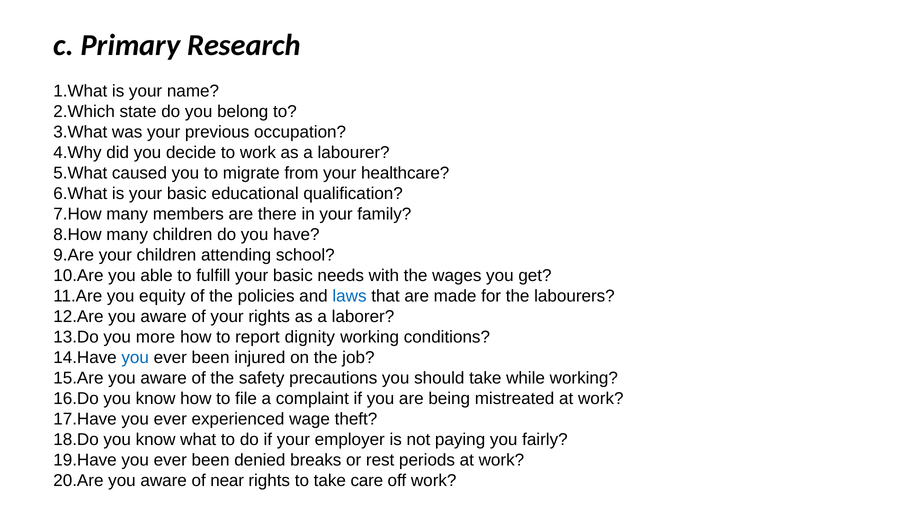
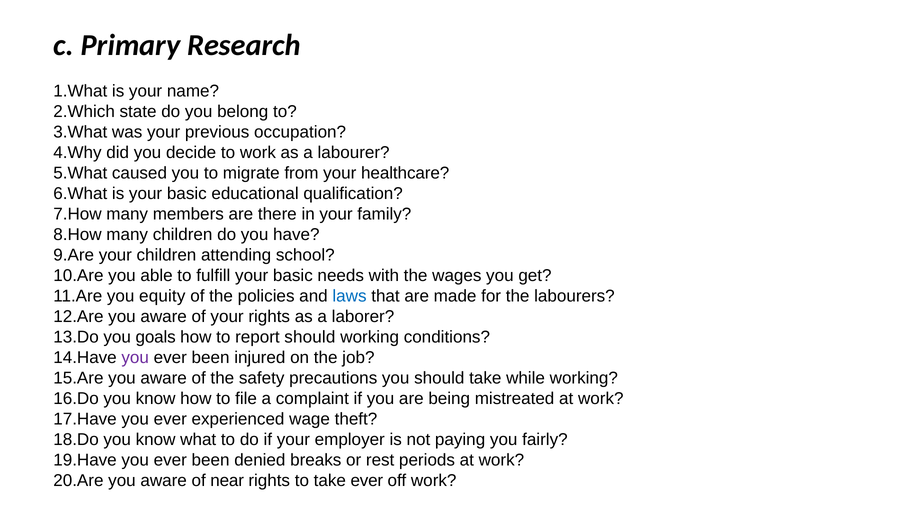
more: more -> goals (156, 337)
report dignity: dignity -> should (310, 337)
you colour: blue -> purple (135, 357)
take care: care -> ever (367, 480)
